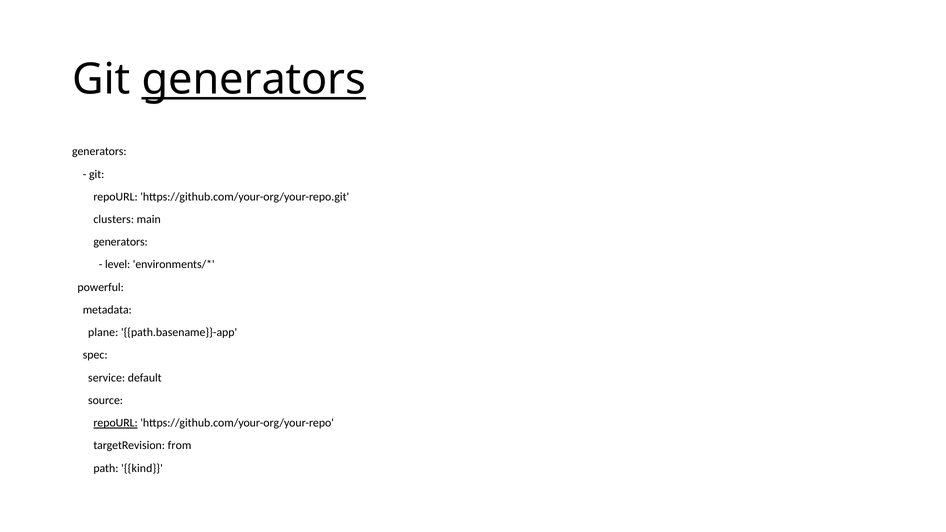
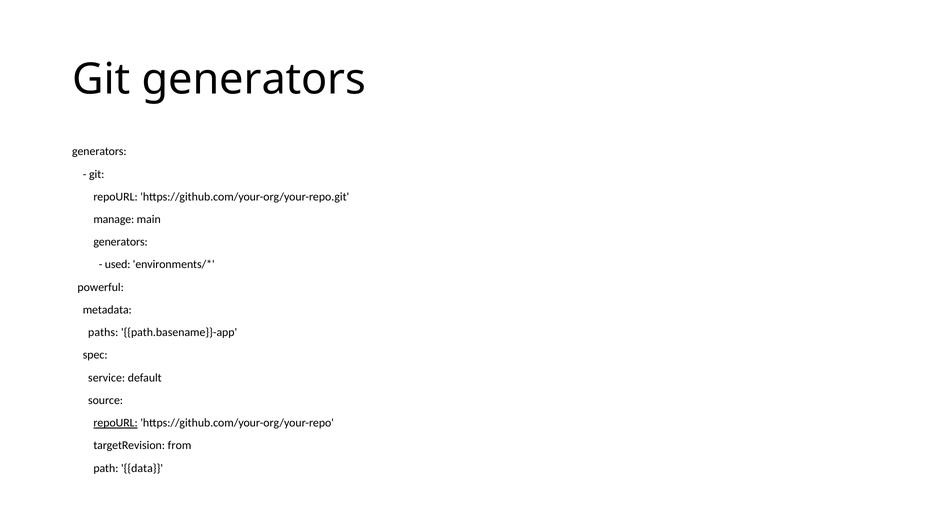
generators underline: present -> none (254, 79)
clusters: clusters -> manage (114, 219)
level: level -> used (118, 265)
plane: plane -> paths (103, 333)
kind: kind -> data (142, 468)
